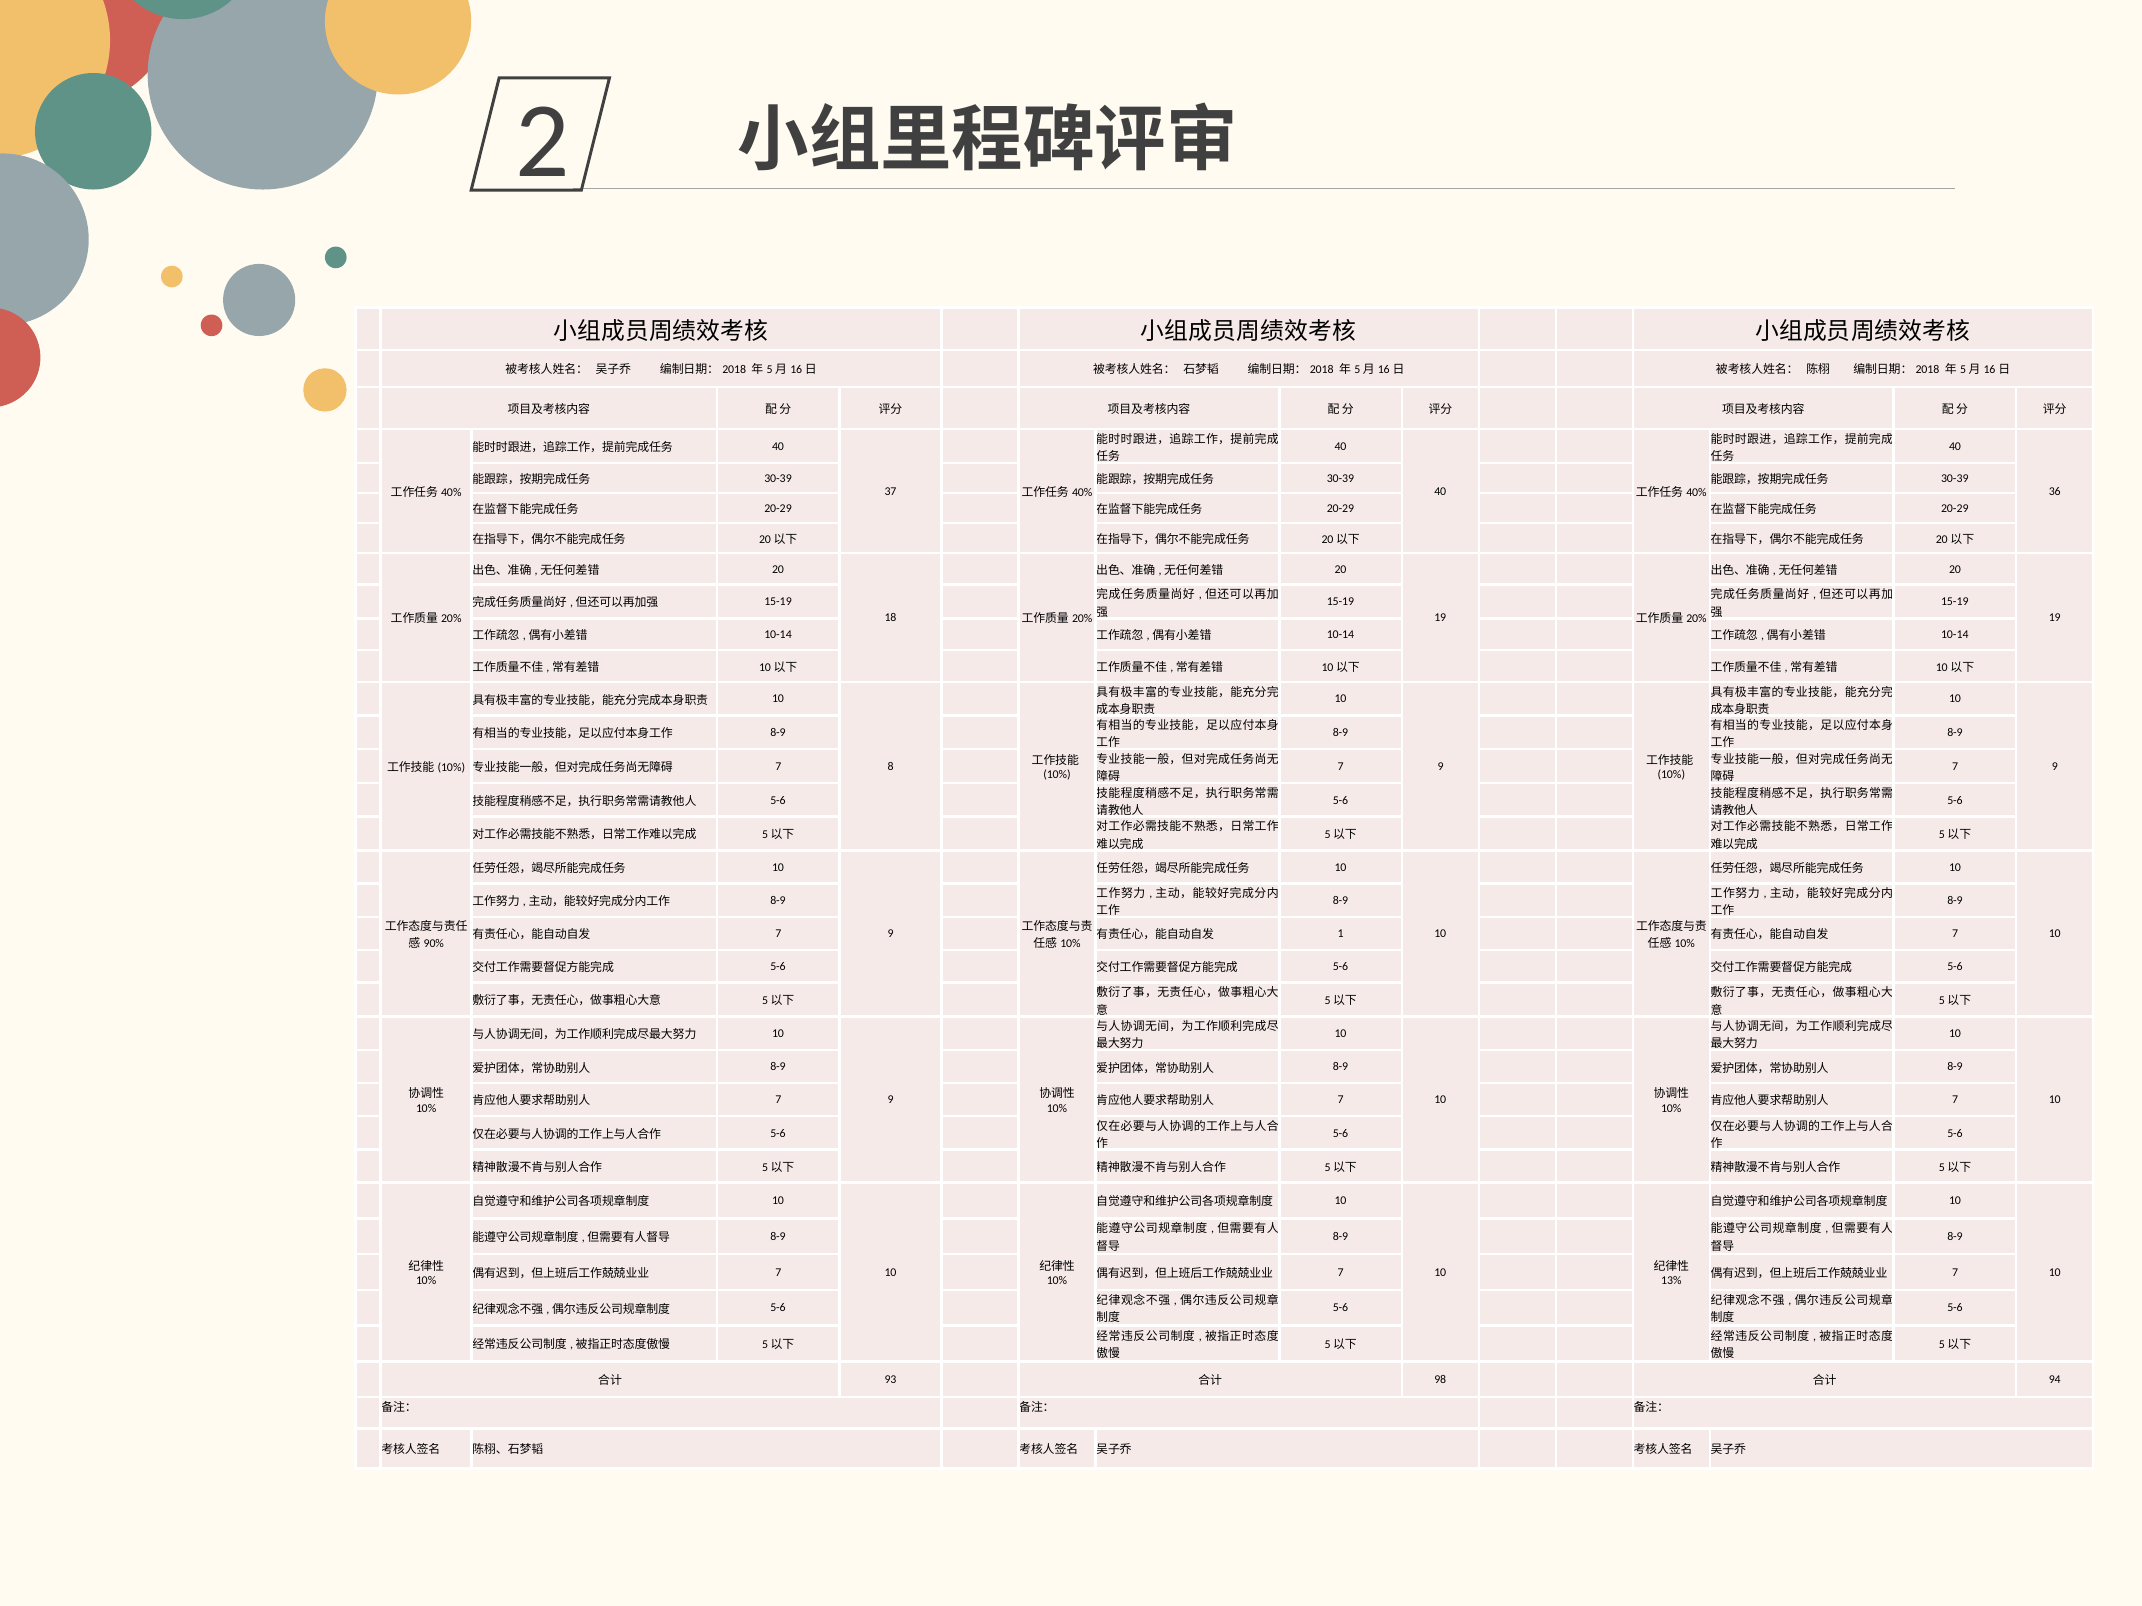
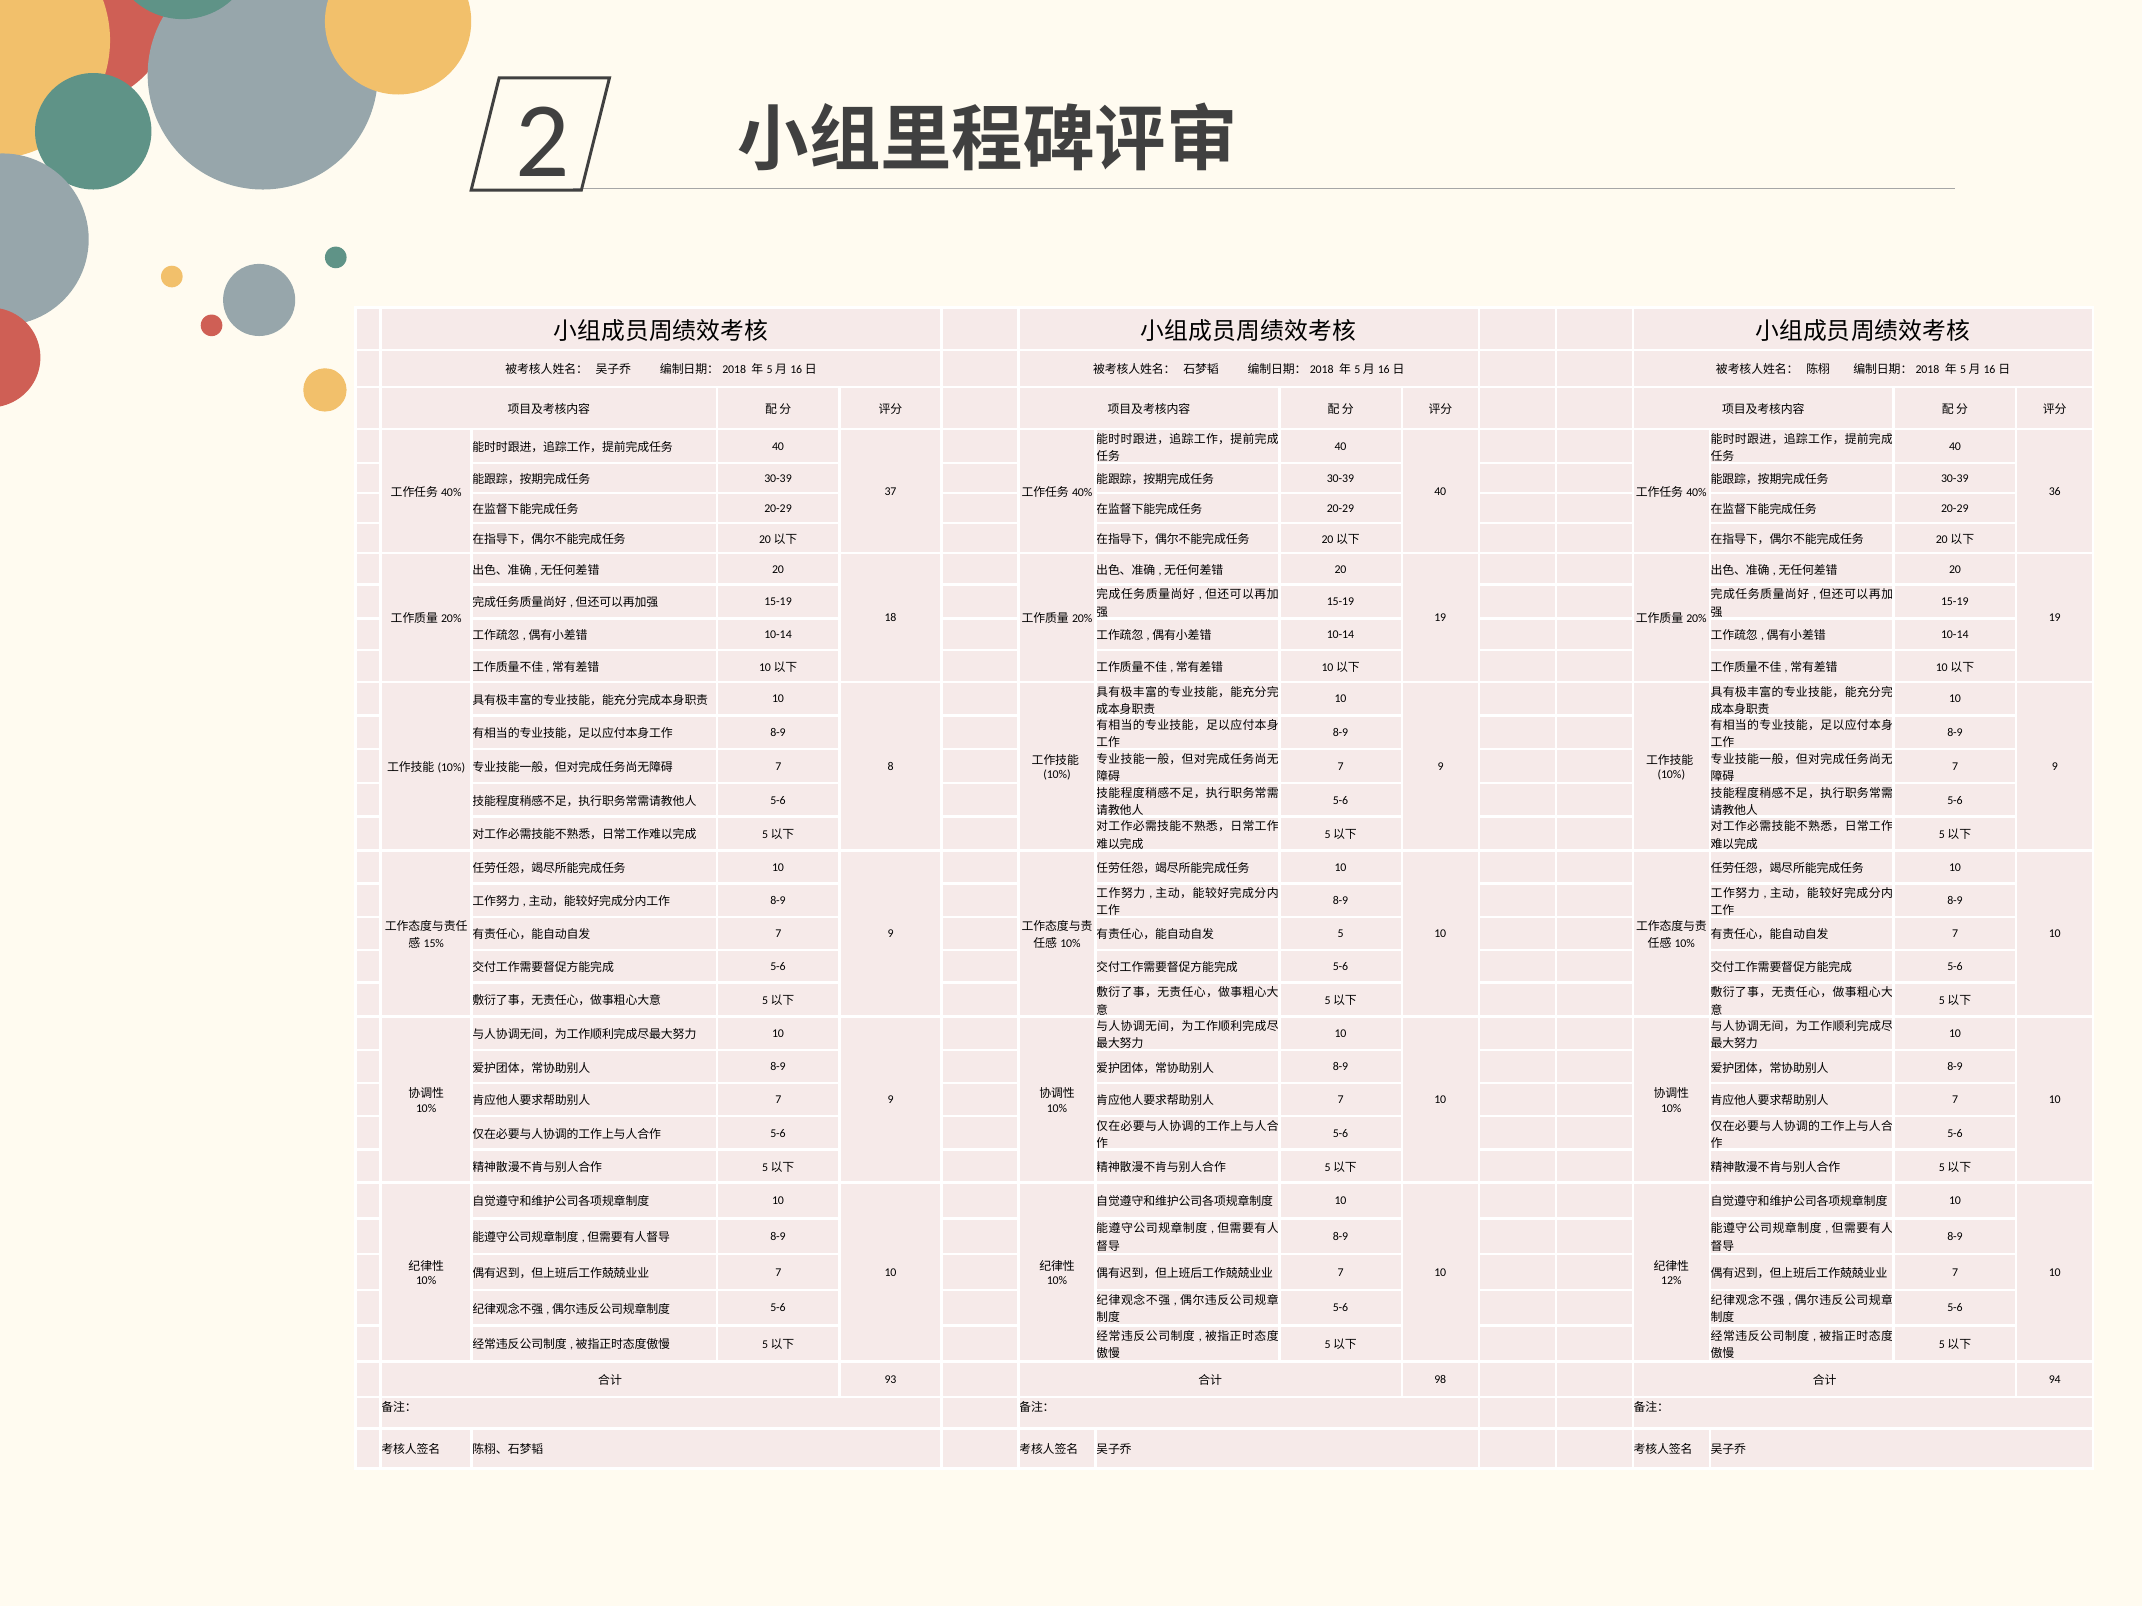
1: 1 -> 5 (1341, 934)
90%: 90% -> 15% (434, 944)
13%: 13% -> 12% (1671, 1281)
